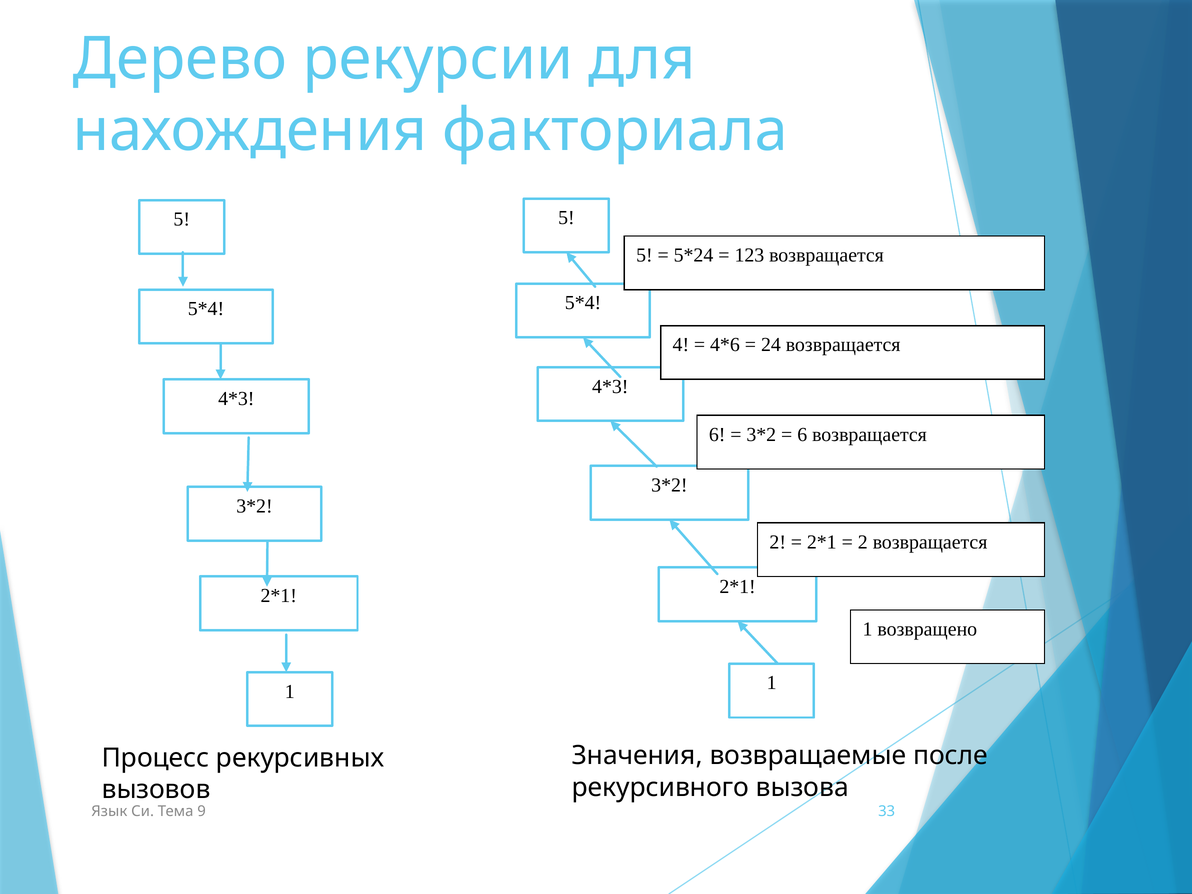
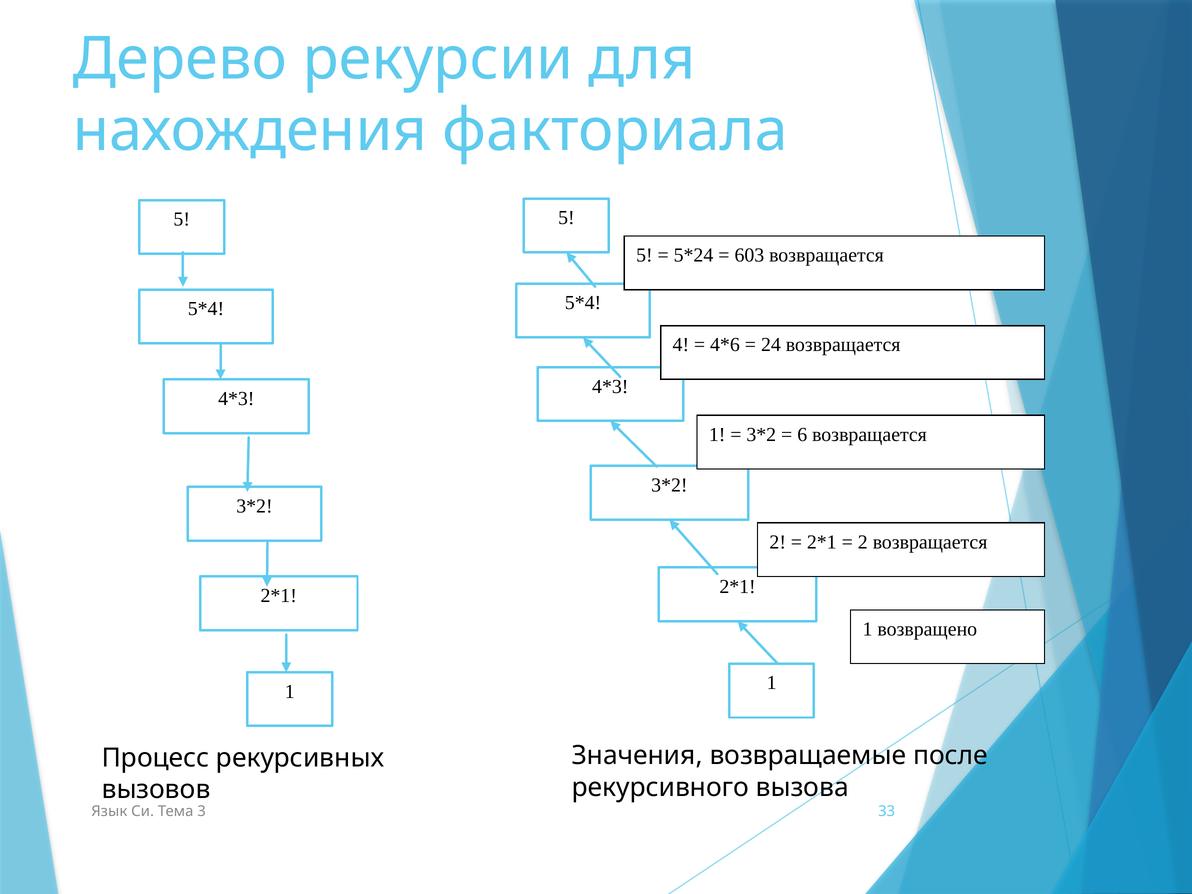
123: 123 -> 603 (749, 255)
6: 6 -> 1 (717, 434)
9: 9 -> 3 (202, 811)
